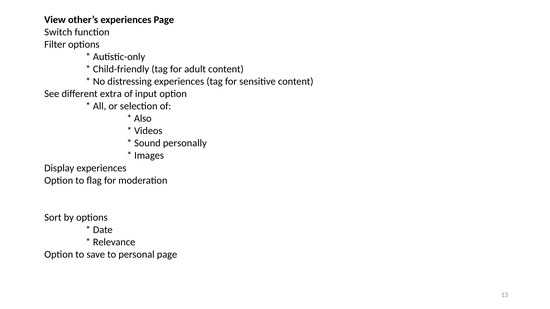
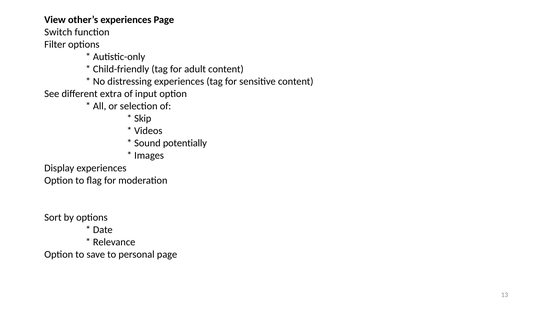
Also: Also -> Skip (143, 119)
personally: personally -> potentially (185, 143)
